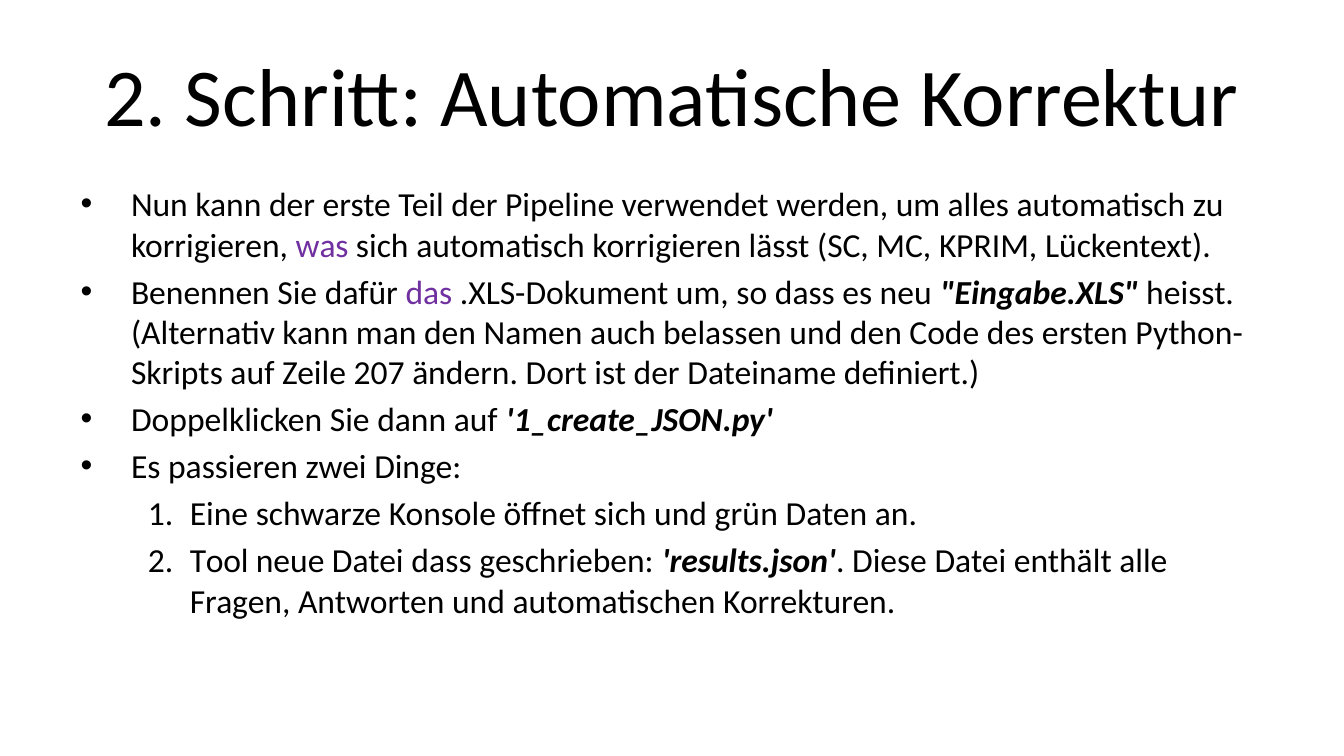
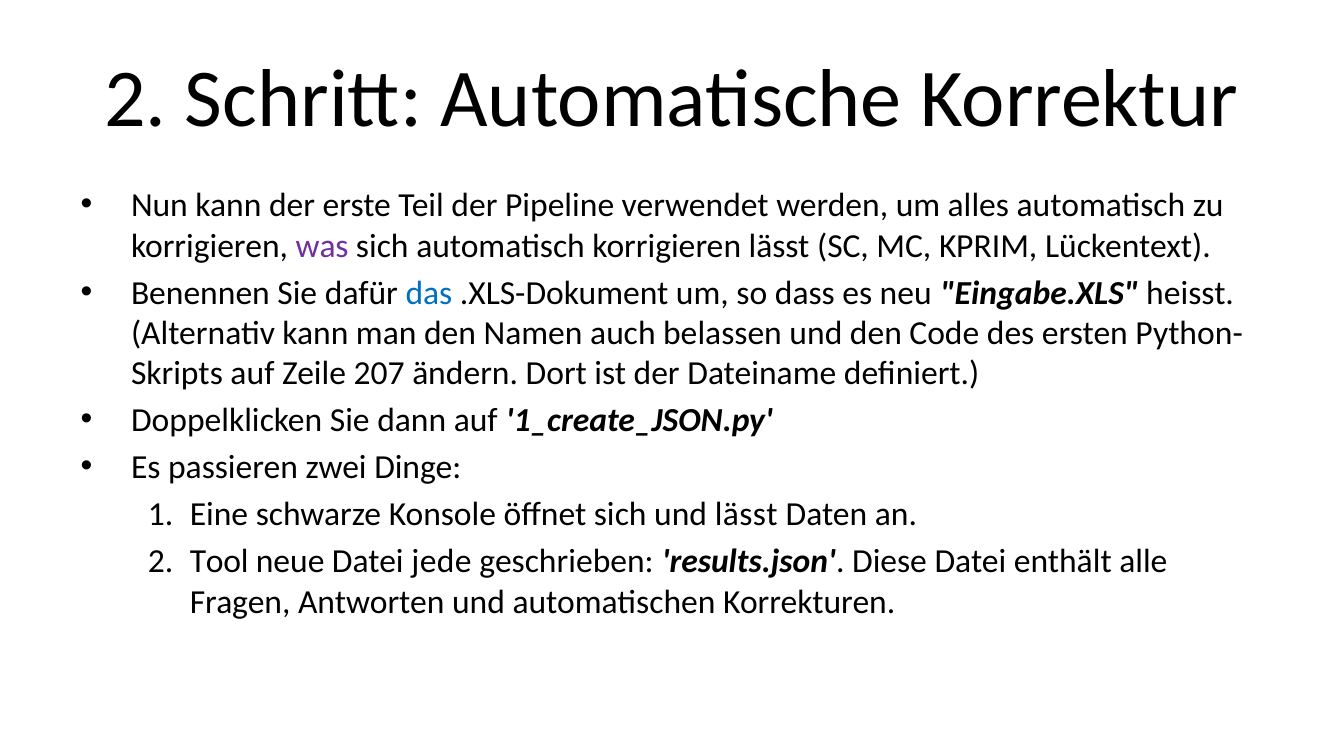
das colour: purple -> blue (429, 293)
und grün: grün -> lässt (746, 515)
Datei dass: dass -> jede (442, 562)
